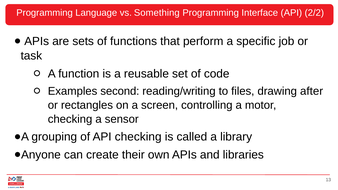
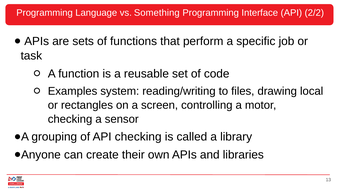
second: second -> system (120, 91)
after: after -> local (312, 91)
